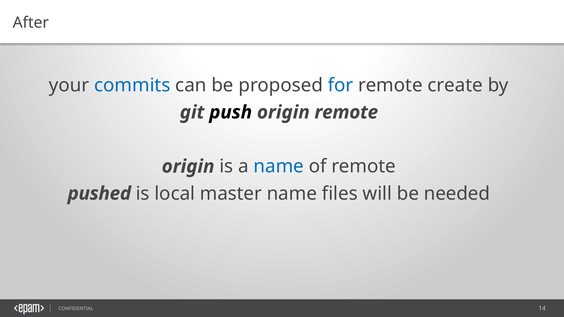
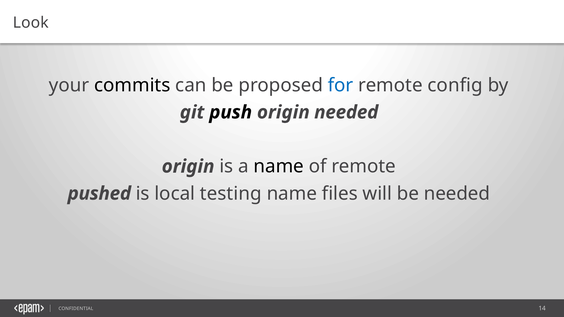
After: After -> Look (31, 23)
commits colour: blue -> black (132, 85)
create: create -> config (455, 85)
origin remote: remote -> needed (346, 112)
name colour: blue -> black (279, 167)
master: master -> testing (231, 194)
